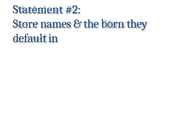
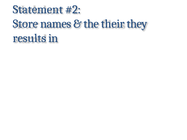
born: born -> their (113, 24)
default: default -> results (30, 38)
